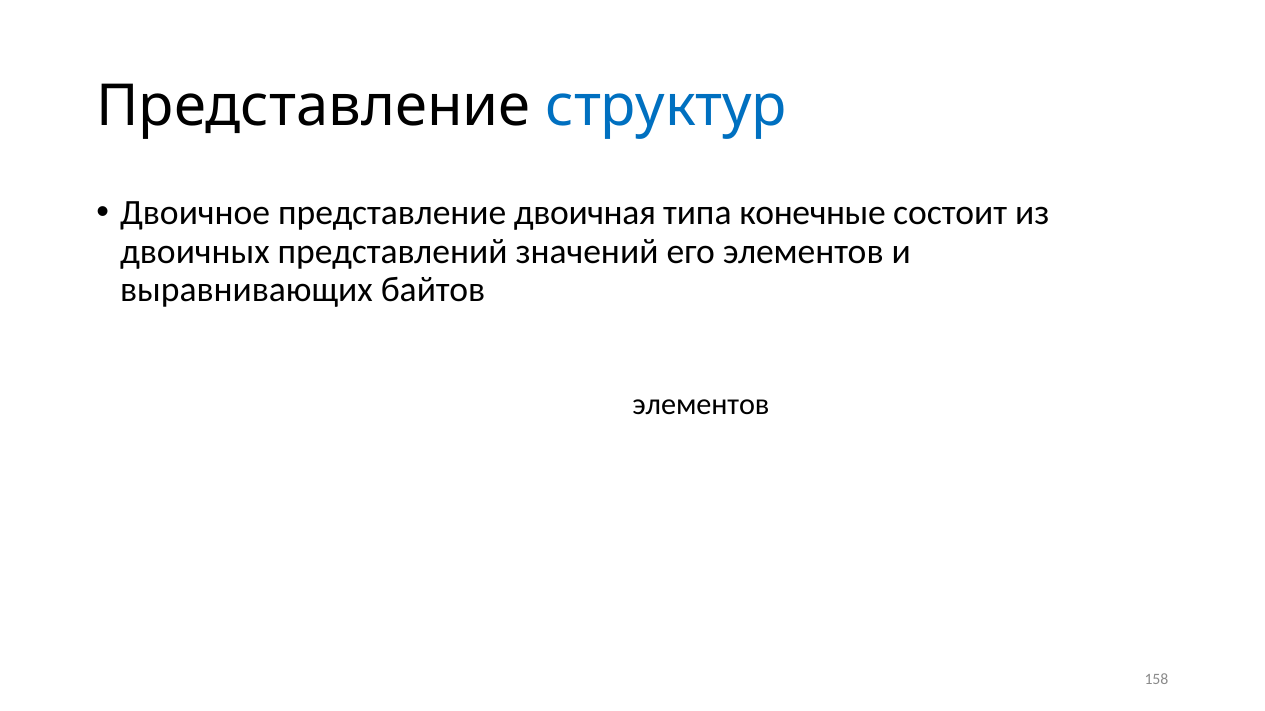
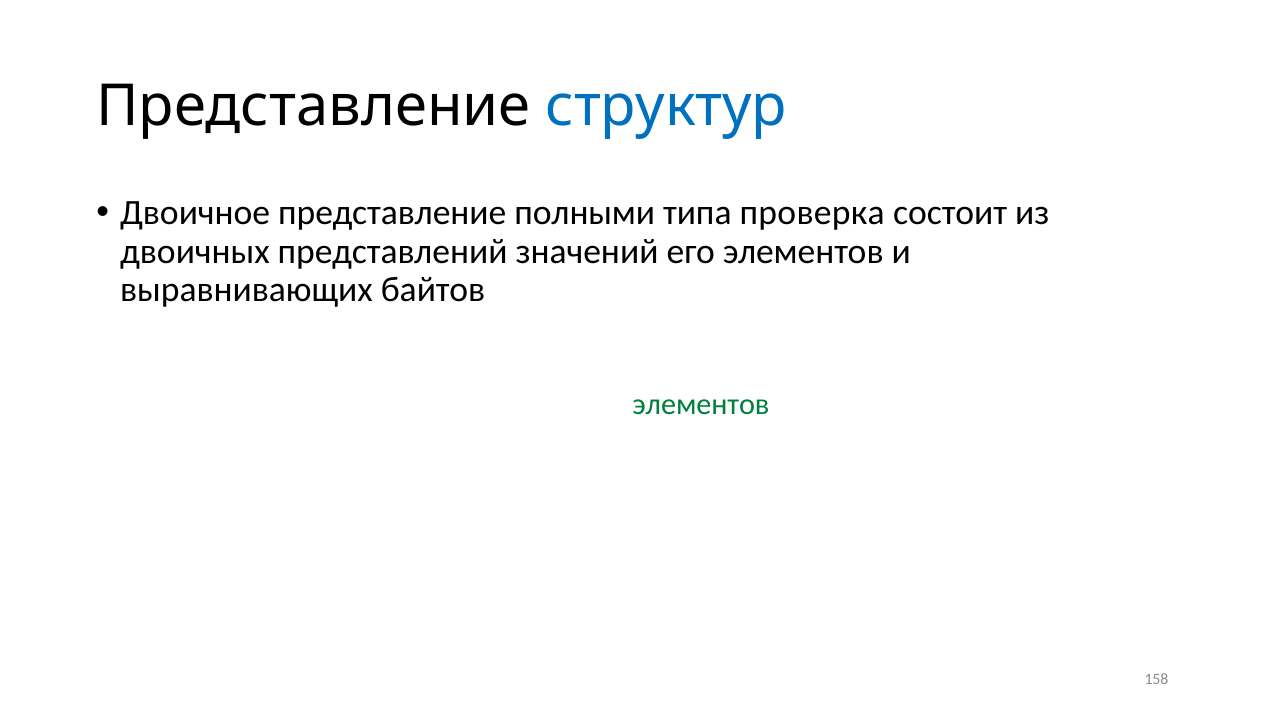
двоичная: двоичная -> полными (585, 213)
конечные: конечные -> проверка (812, 213)
элементов colour: black -> green (701, 404)
